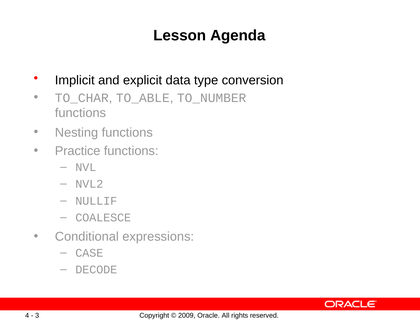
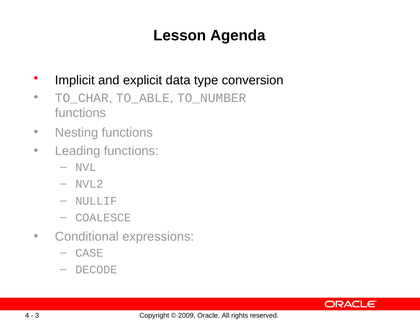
Practice: Practice -> Leading (78, 151)
